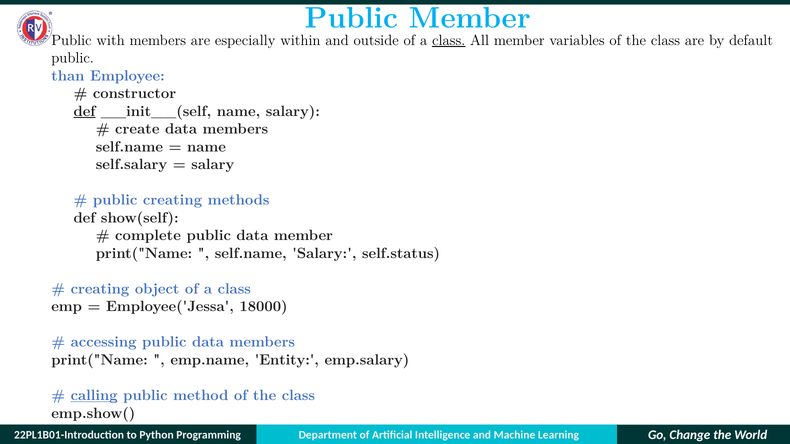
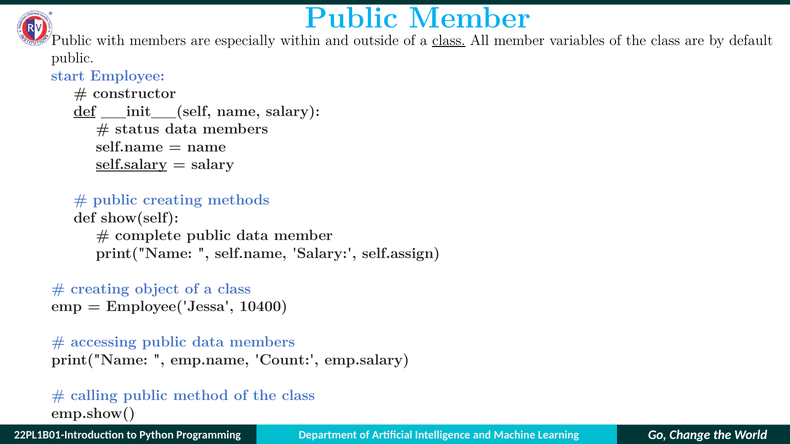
than: than -> start (68, 76)
create: create -> status (137, 129)
self.salary underline: none -> present (131, 165)
self.status: self.status -> self.assign (401, 254)
18000: 18000 -> 10400 (264, 307)
Entity: Entity -> Count (287, 360)
calling underline: present -> none (94, 396)
